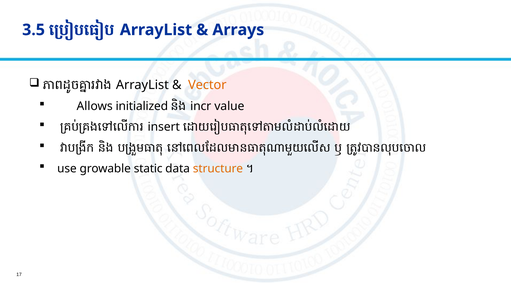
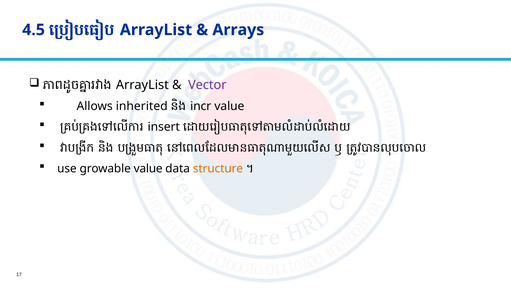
3.5: 3.5 -> 4.5 (34, 30)
Vector colour: orange -> purple (207, 85)
initialized: initialized -> inherited (142, 106)
growable static: static -> value (148, 168)
